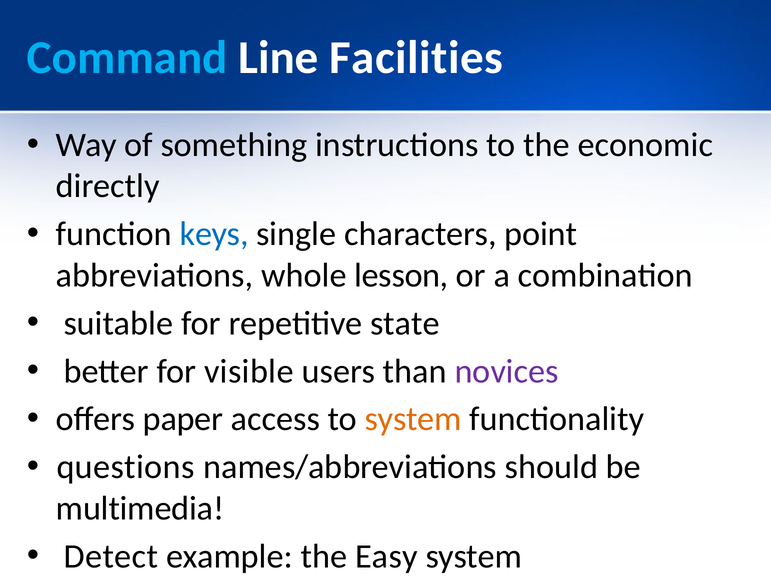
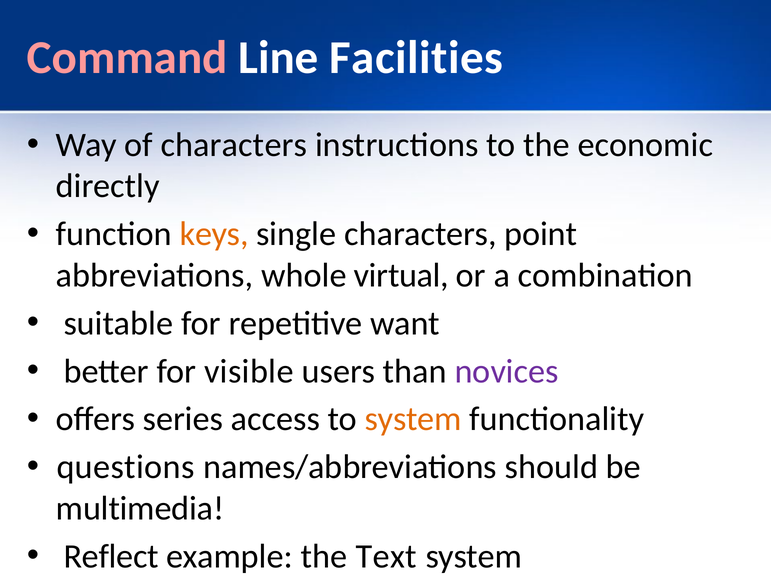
Command colour: light blue -> pink (127, 58)
of something: something -> characters (234, 145)
keys colour: blue -> orange (214, 234)
lesson: lesson -> virtual (401, 275)
state: state -> want (405, 323)
paper: paper -> series (183, 419)
Detect: Detect -> Reflect (111, 556)
Easy: Easy -> Text (386, 556)
